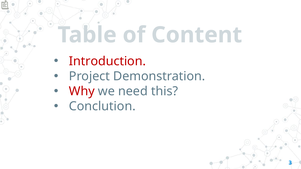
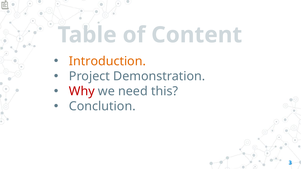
Introduction colour: red -> orange (107, 61)
